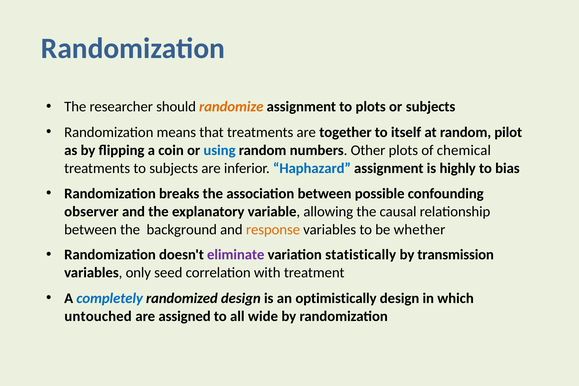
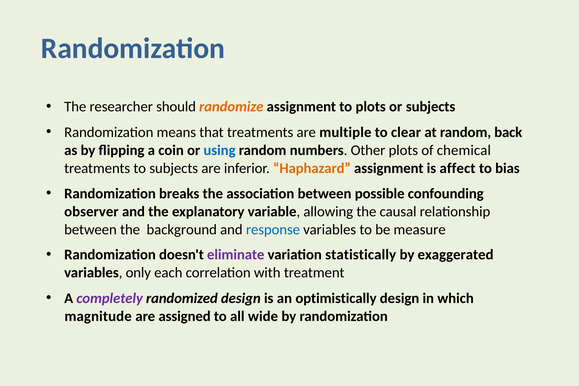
together: together -> multiple (345, 132)
itself: itself -> clear (406, 132)
pilot: pilot -> back (508, 132)
Haphazard colour: blue -> orange (312, 168)
highly: highly -> affect (458, 168)
response colour: orange -> blue (273, 230)
whether: whether -> measure (420, 230)
transmission: transmission -> exaggerated (456, 255)
seed: seed -> each (168, 273)
completely colour: blue -> purple (110, 298)
untouched: untouched -> magnitude (98, 316)
